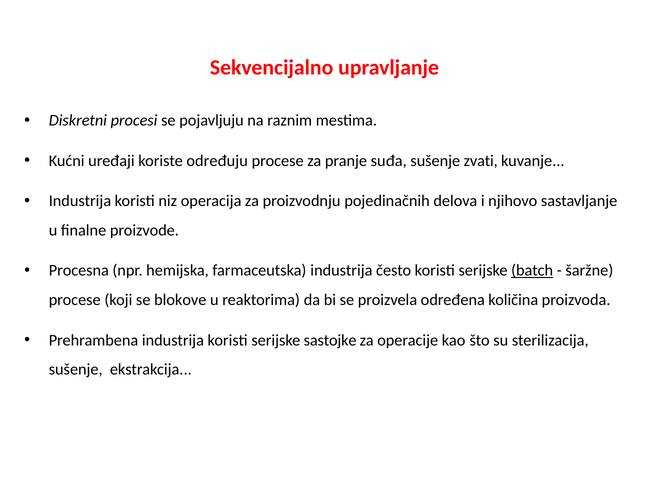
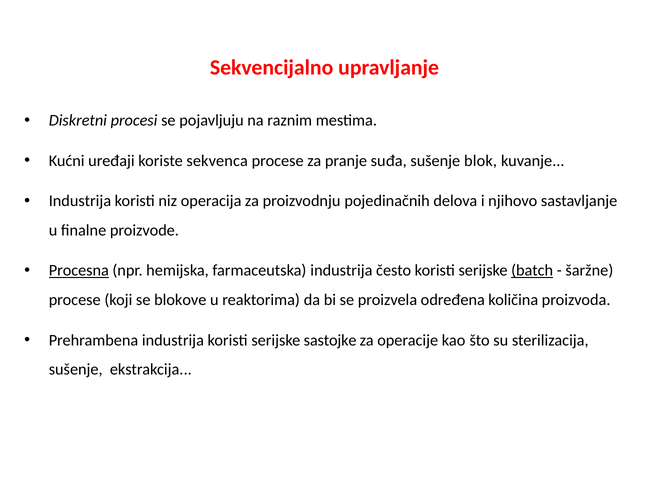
određuju: određuju -> sekvenca (217, 161)
zvati: zvati -> blok (481, 161)
Procesna underline: none -> present (79, 270)
